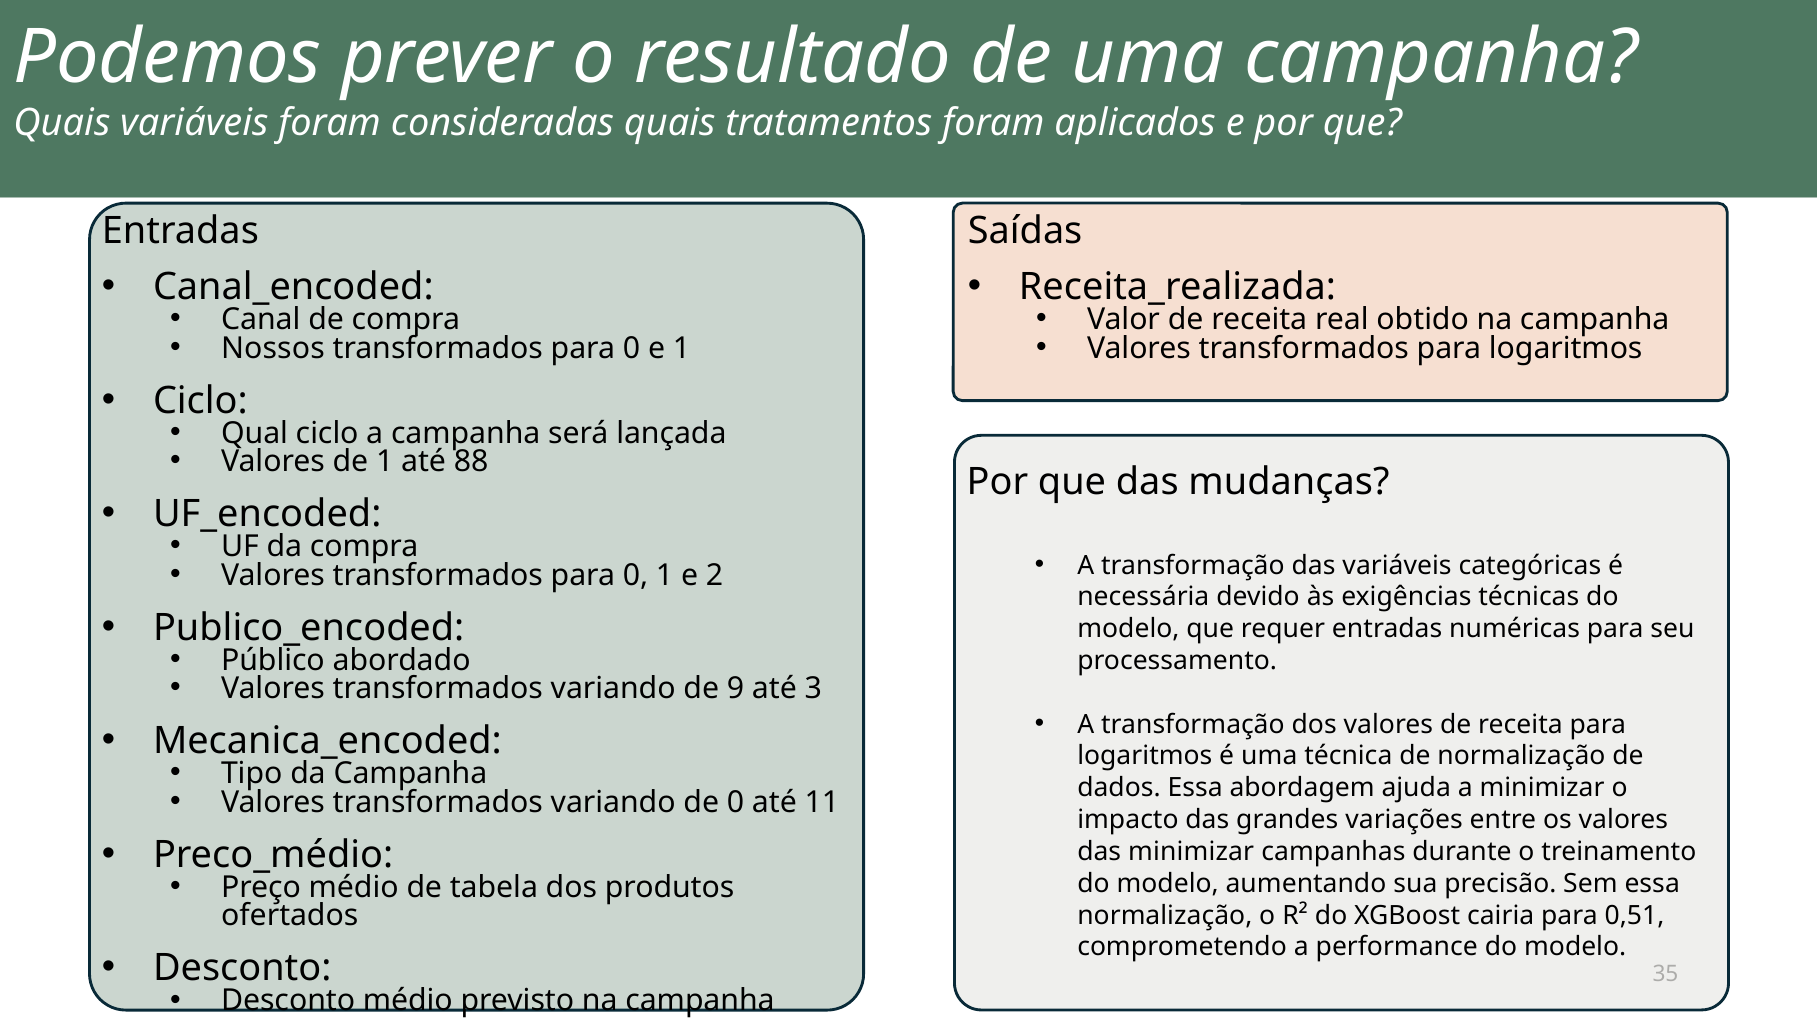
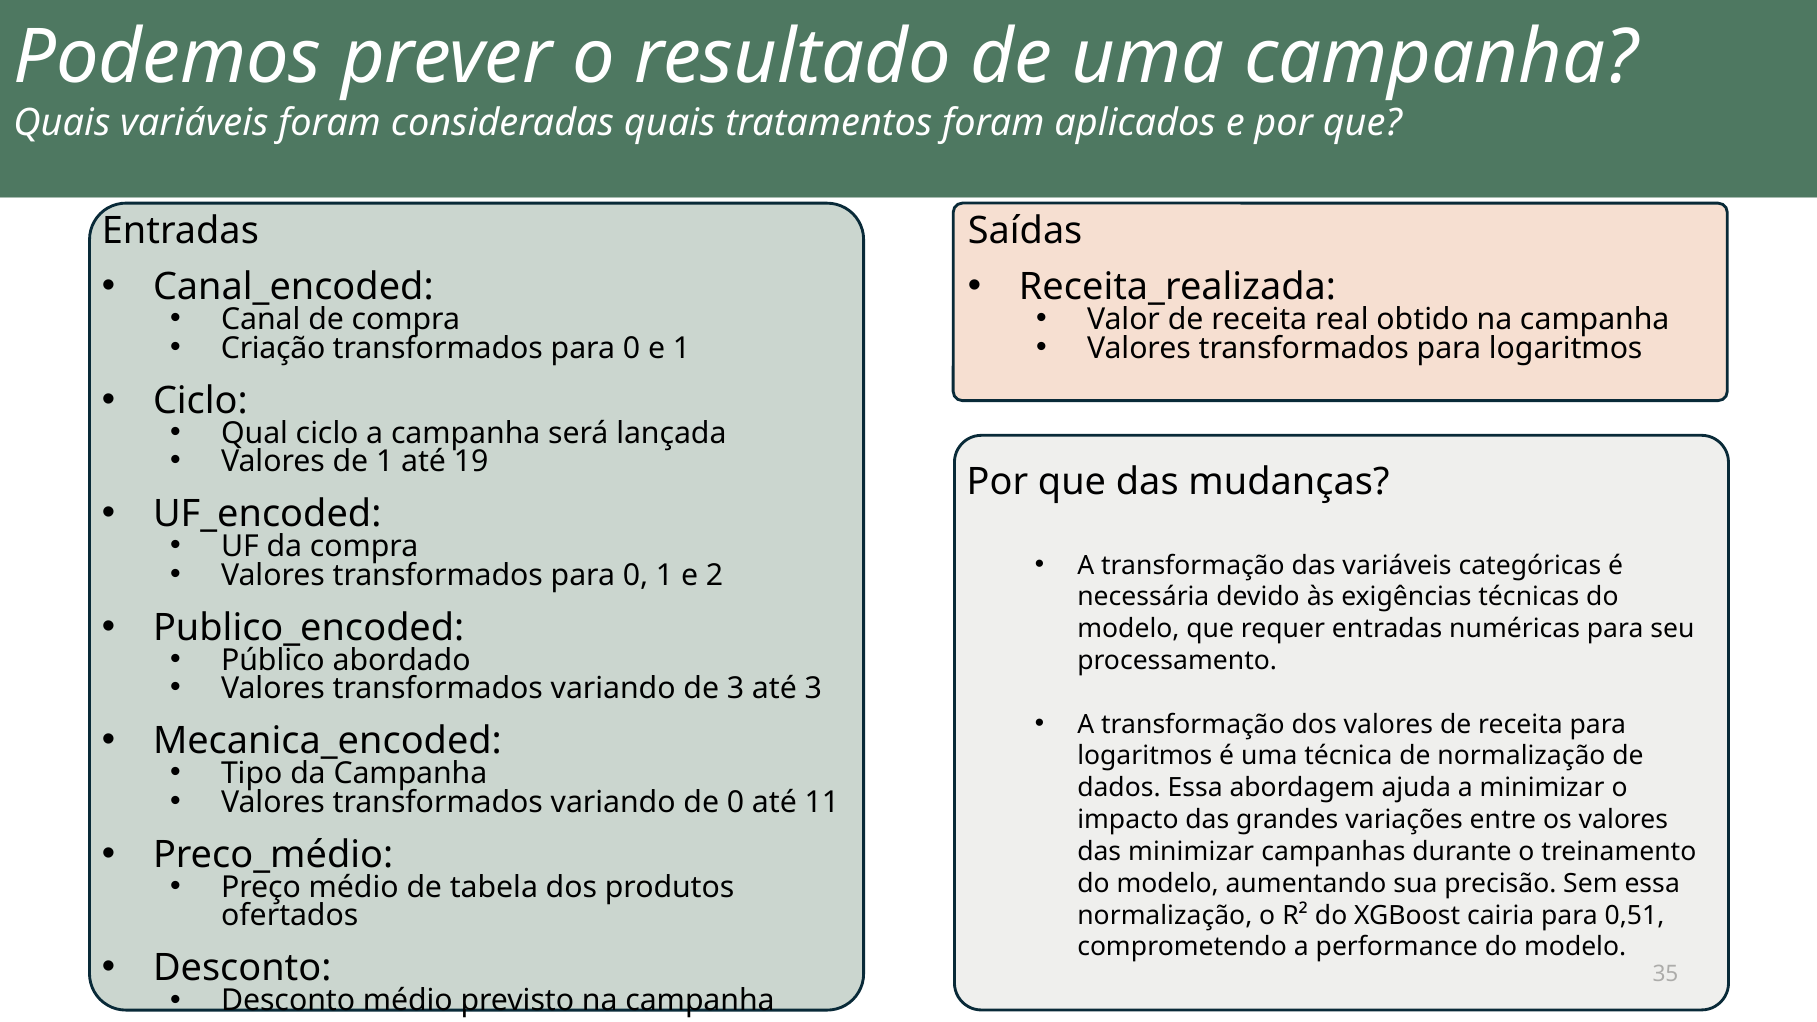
Nossos: Nossos -> Criação (273, 348)
88: 88 -> 19 (471, 462)
de 9: 9 -> 3 (736, 689)
